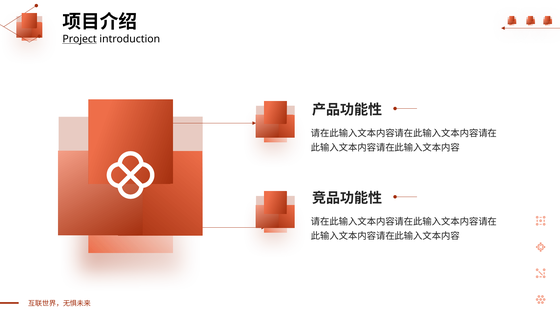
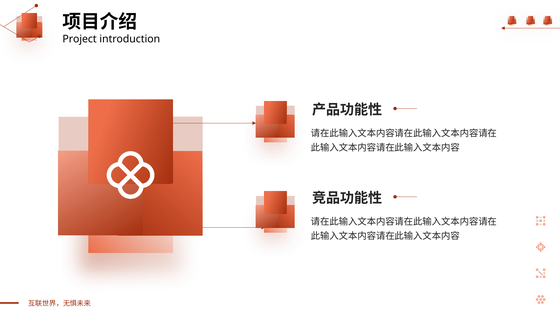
Project underline: present -> none (80, 39)
